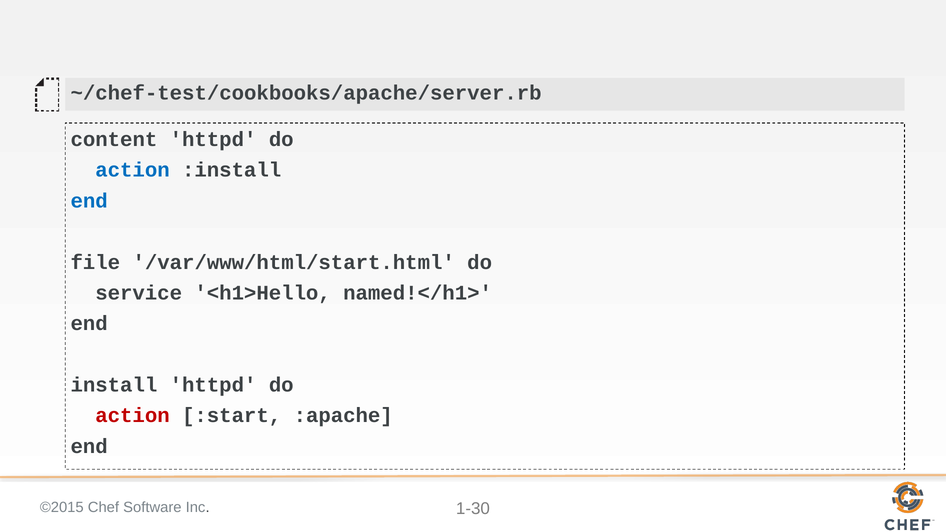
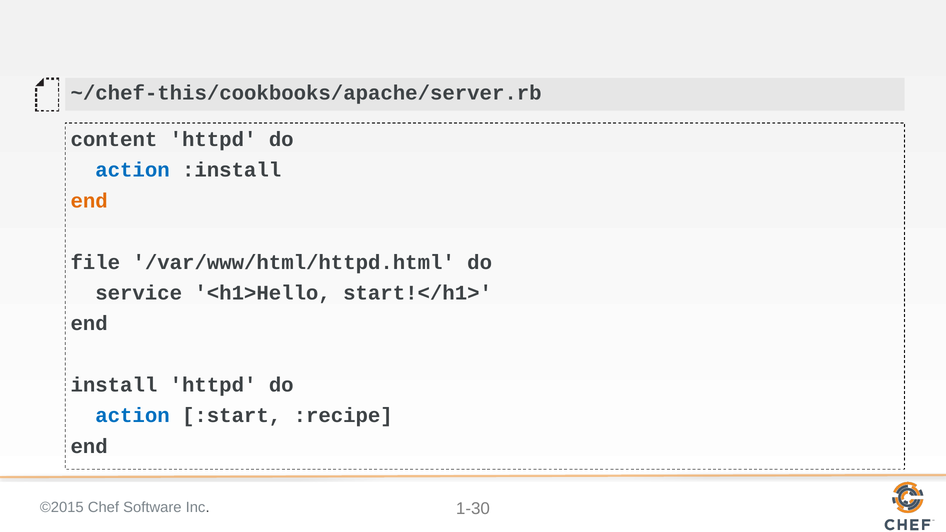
~/chef-test/cookbooks/apache/server.rb: ~/chef-test/cookbooks/apache/server.rb -> ~/chef-this/cookbooks/apache/server.rb (306, 93)
end colour: blue -> orange (89, 201)
/var/www/html/start.html: /var/www/html/start.html -> /var/www/html/httpd.html (294, 262)
named!</h1>: named!</h1> -> start!</h1> (418, 293)
action colour: red -> blue (133, 416)
:apache: :apache -> :recipe (343, 416)
